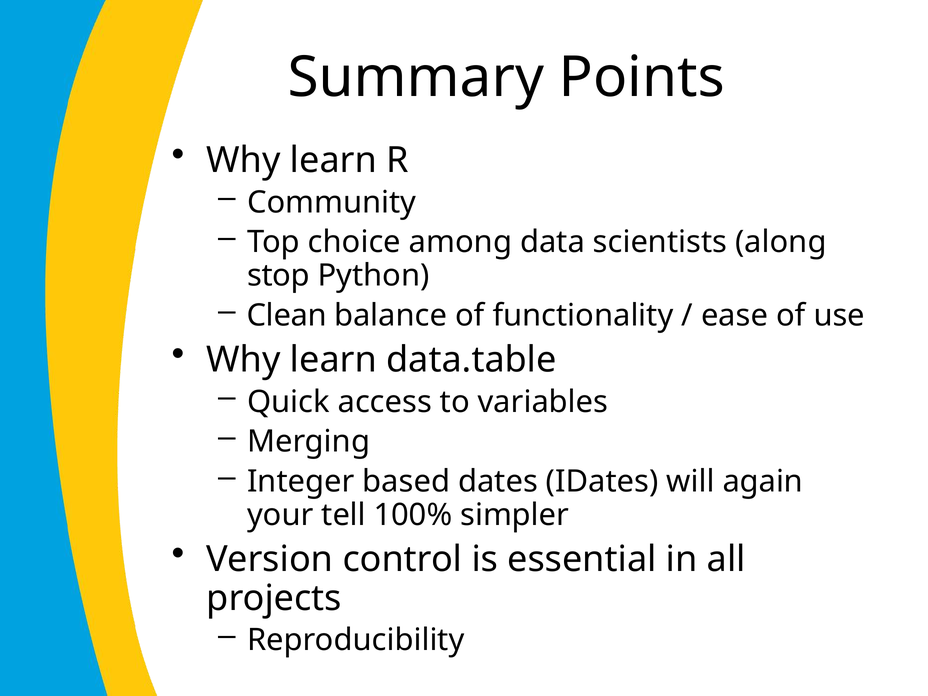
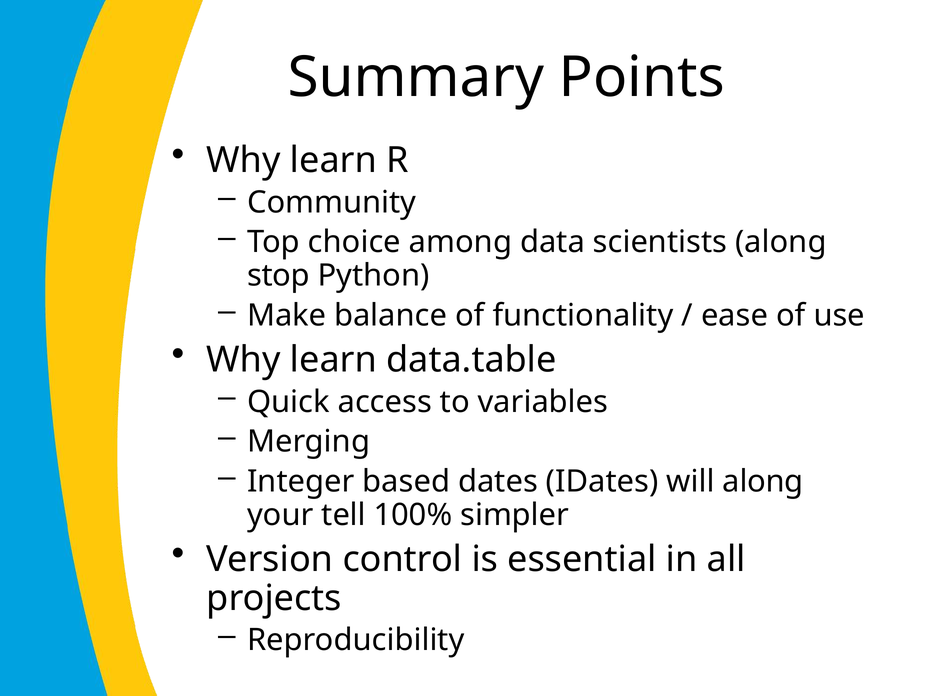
Clean: Clean -> Make (287, 316)
will again: again -> along (763, 482)
